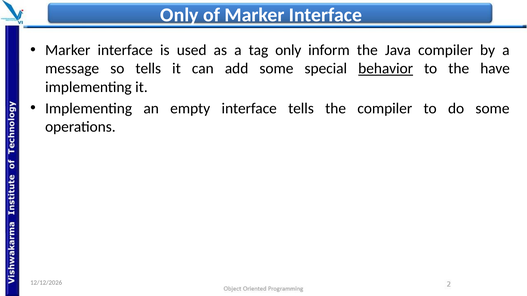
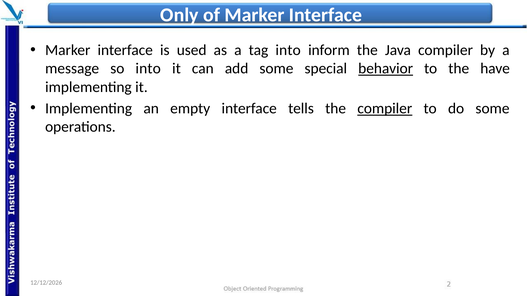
tag only: only -> into (288, 50)
so tells: tells -> into (148, 69)
compiler underline: none -> present (385, 109)
